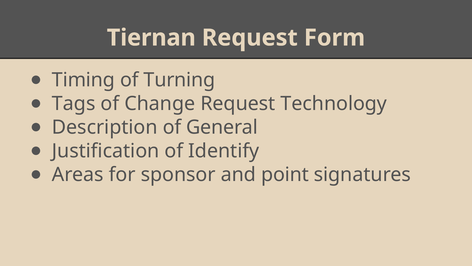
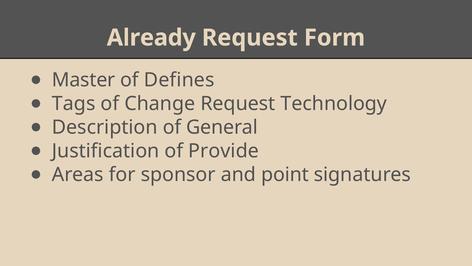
Tiernan: Tiernan -> Already (151, 38)
Timing: Timing -> Master (84, 80)
Turning: Turning -> Defines (179, 80)
Identify: Identify -> Provide (224, 151)
